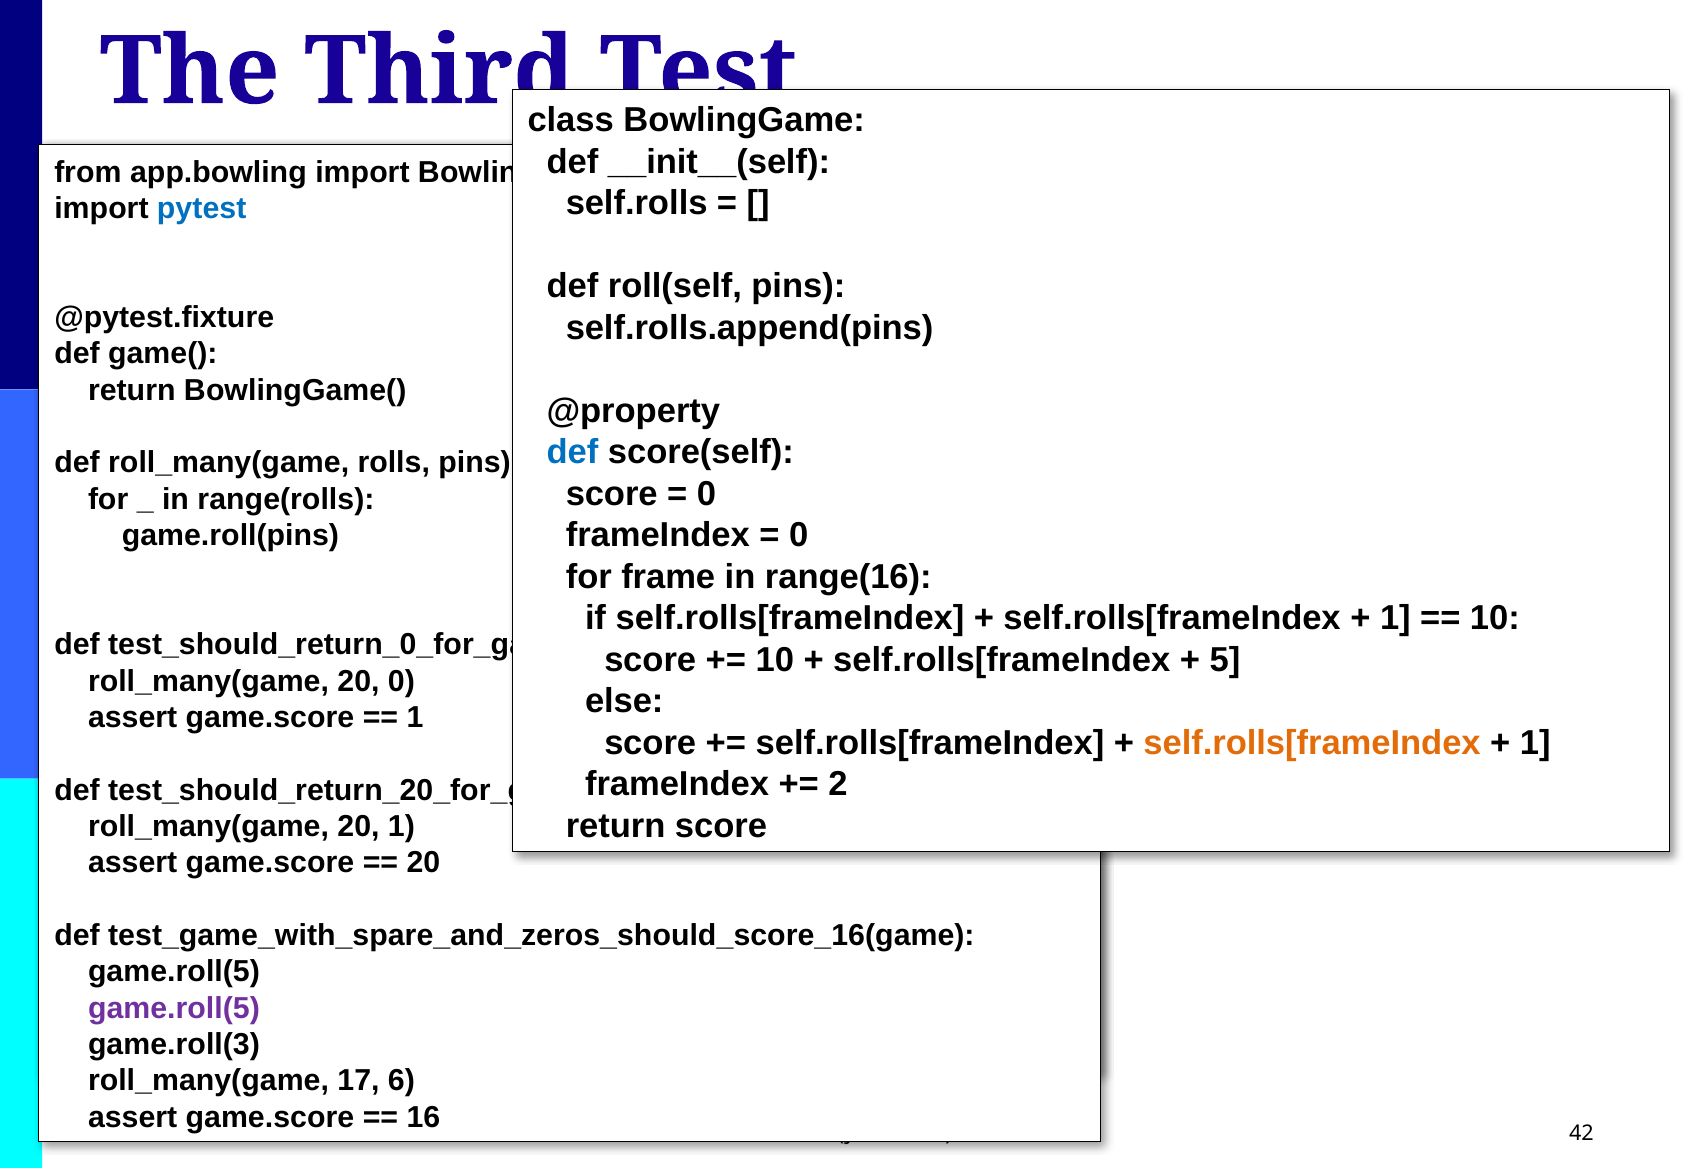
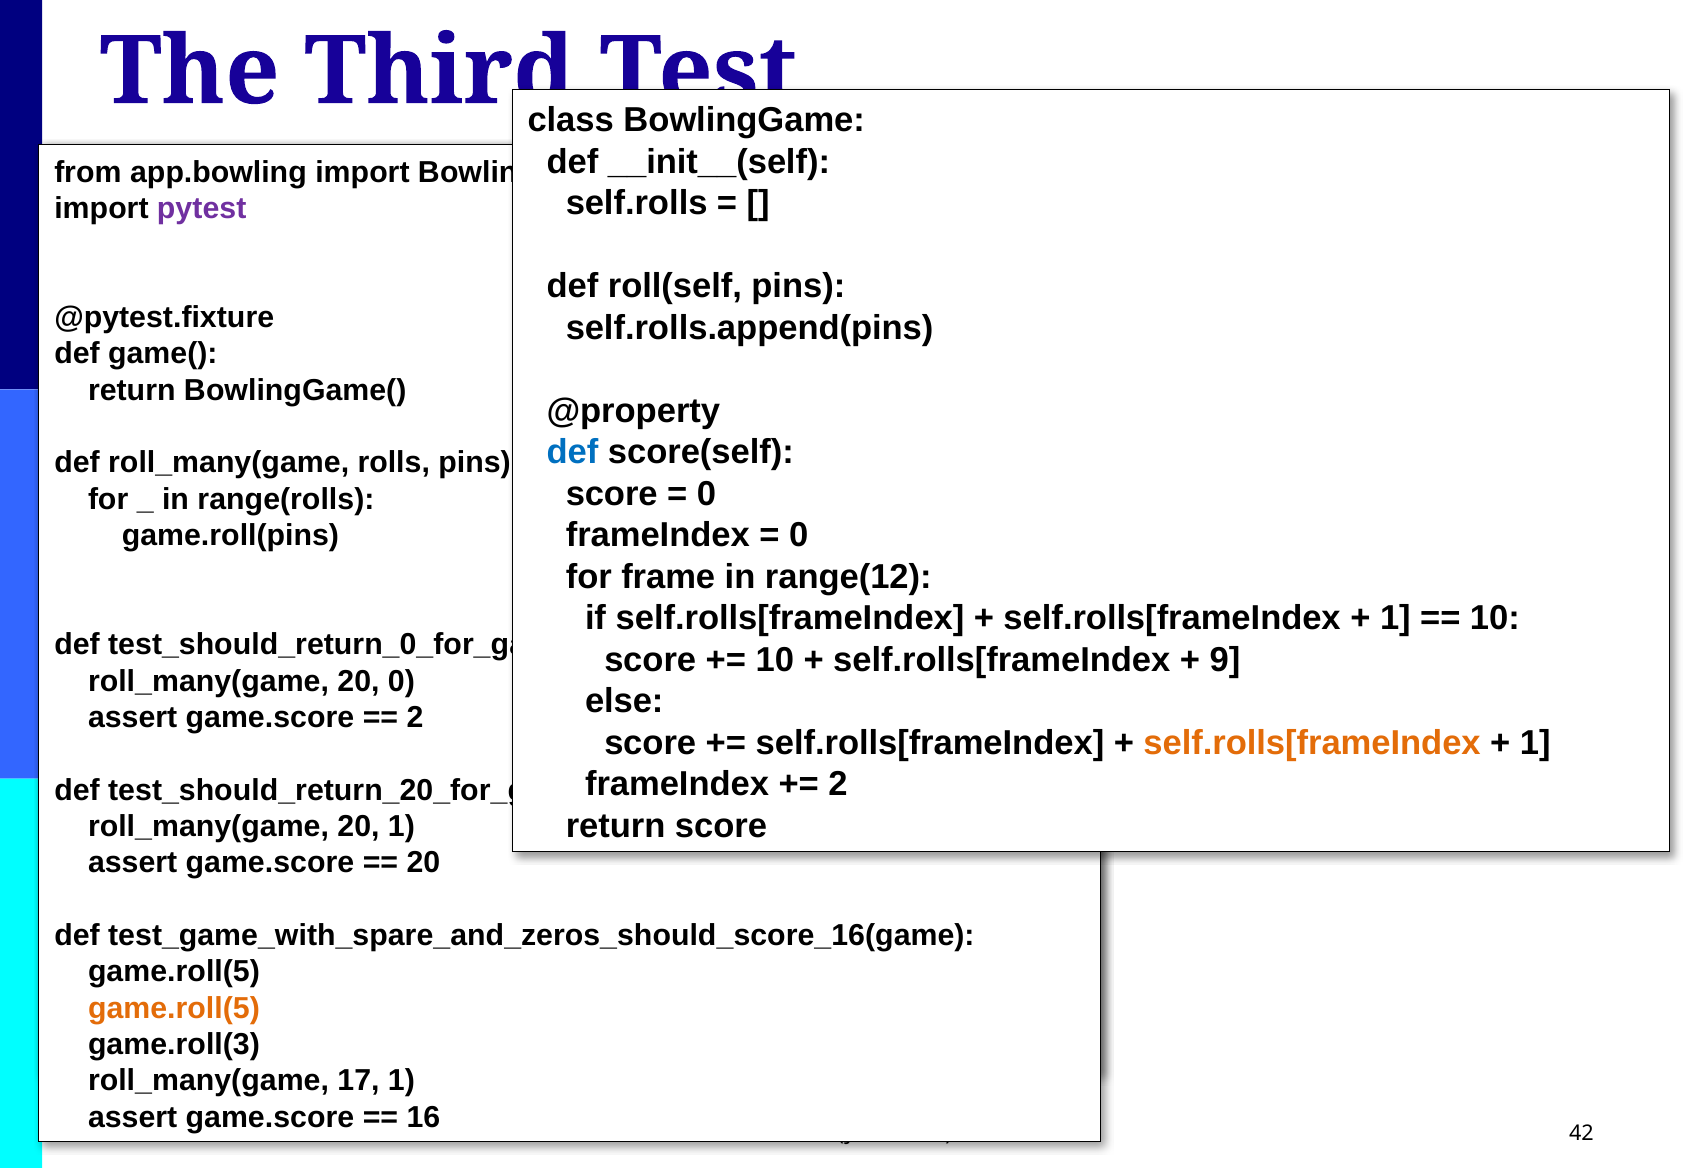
pytest colour: blue -> purple (202, 208)
range(16: range(16 -> range(12 (848, 577)
5: 5 -> 9 (1225, 660)
1: 1 -> 2 (415, 717)
game.roll(5 colour: purple -> orange (174, 1008)
17 6: 6 -> 1 (401, 1081)
